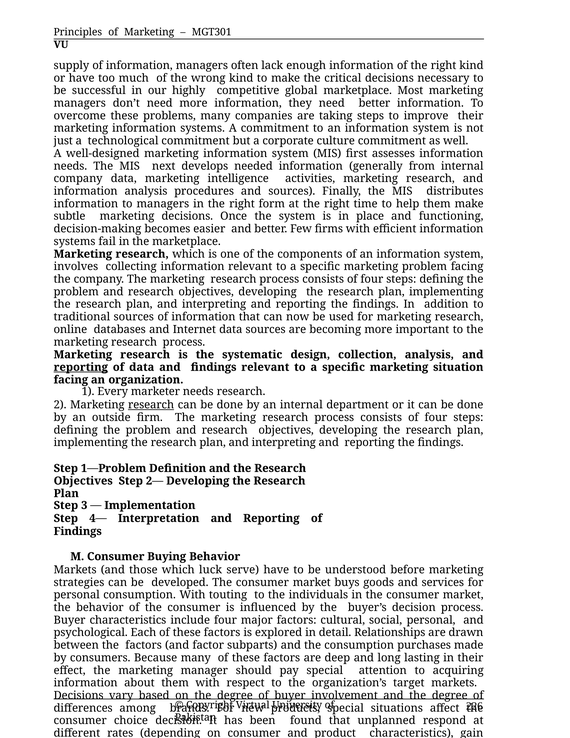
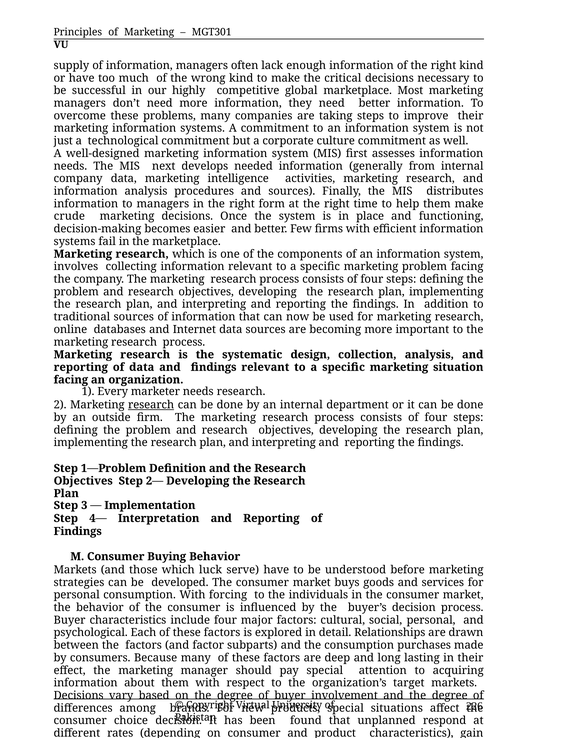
subtle: subtle -> crude (69, 216)
reporting underline: present -> none (81, 367)
touting: touting -> forcing (228, 595)
